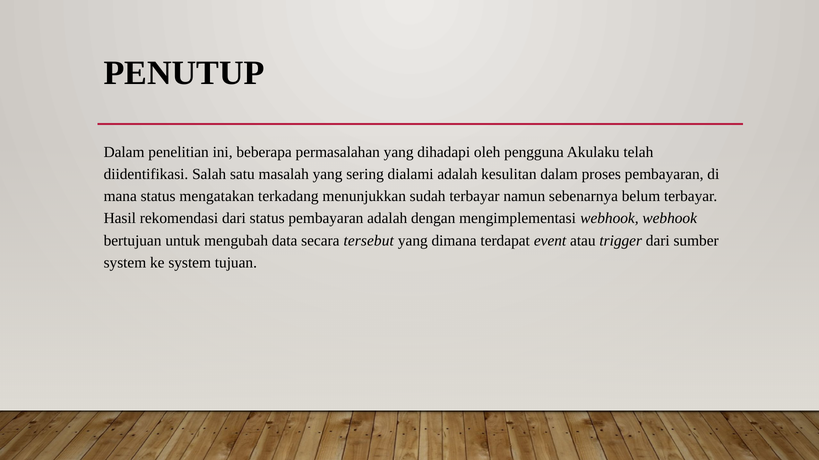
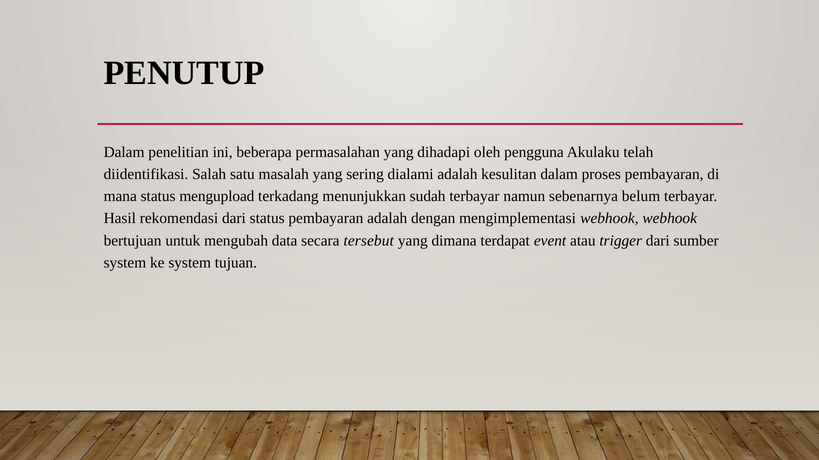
mengatakan: mengatakan -> mengupload (217, 197)
